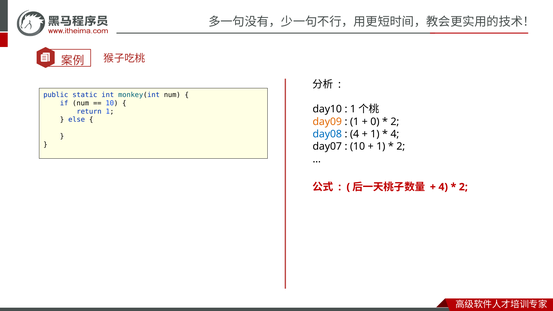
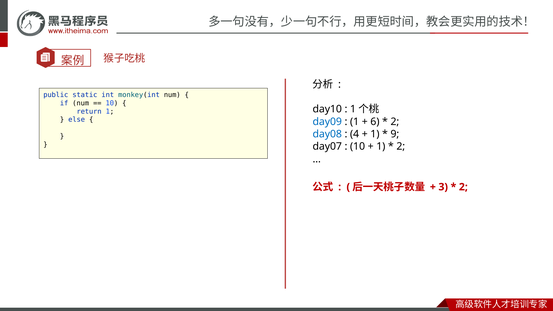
day09 colour: orange -> blue (327, 122)
0: 0 -> 6 (375, 122)
4: 4 -> 9 (395, 134)
4: 4 -> 3 (443, 187)
